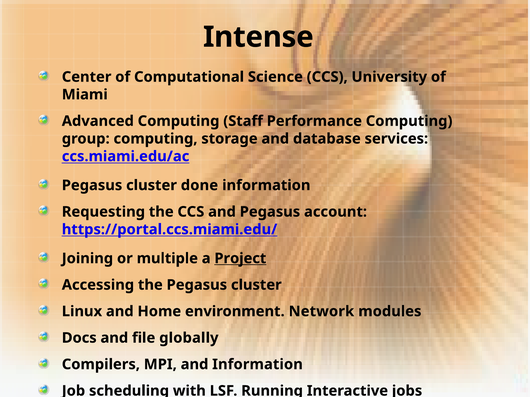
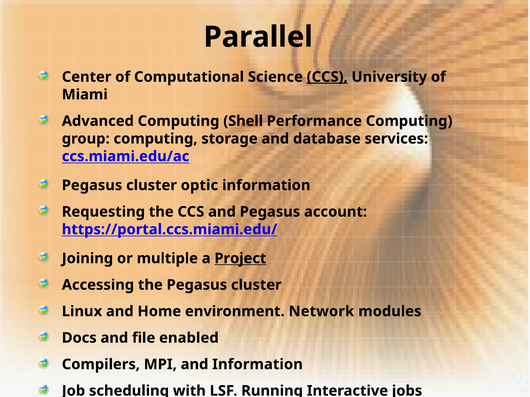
Intense: Intense -> Parallel (258, 37)
CCS underline: none -> present (327, 77)
Staff: Staff -> Shell (243, 121)
done: done -> optic (199, 186)
globally: globally -> enabled (189, 338)
